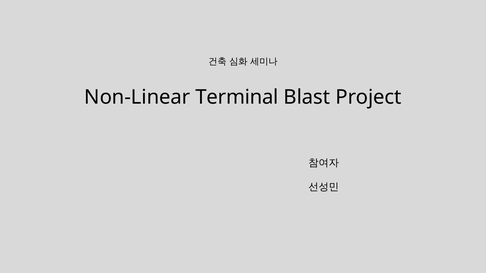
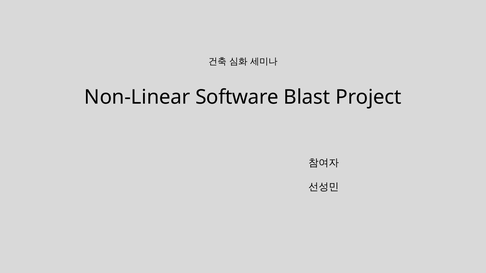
Terminal: Terminal -> Software (237, 97)
